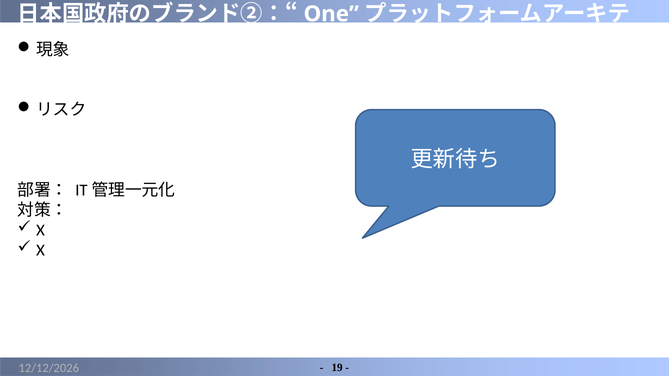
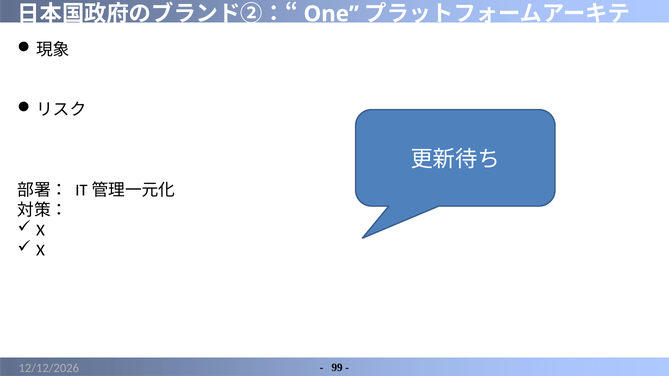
19: 19 -> 99 (337, 368)
